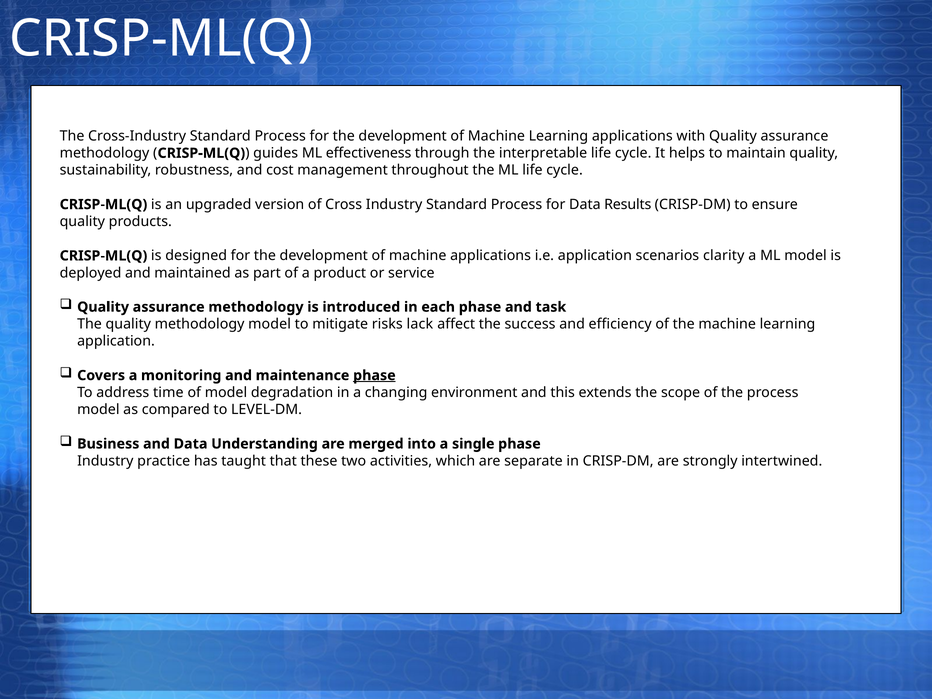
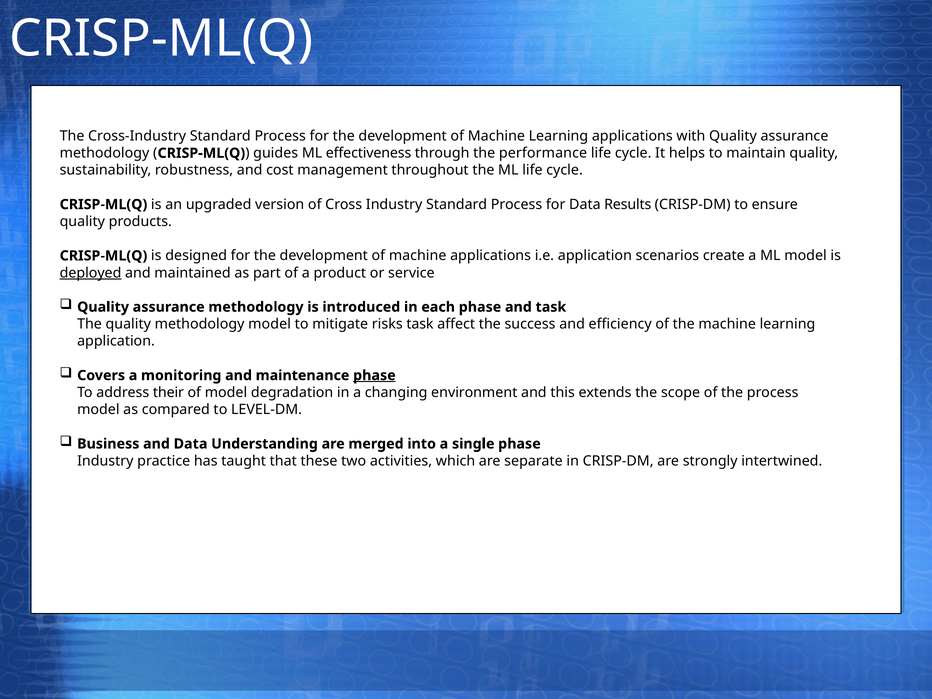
interpretable: interpretable -> performance (543, 153)
clarity: clarity -> create (724, 256)
deployed underline: none -> present (91, 273)
risks lack: lack -> task (420, 324)
time: time -> their (168, 393)
